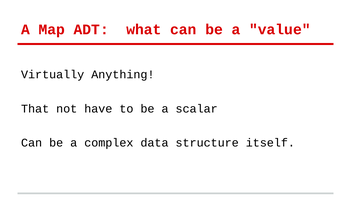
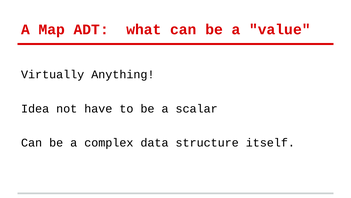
That: That -> Idea (35, 108)
